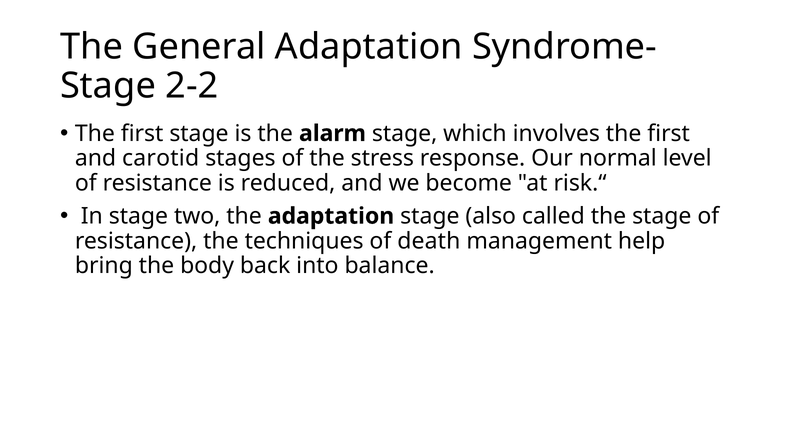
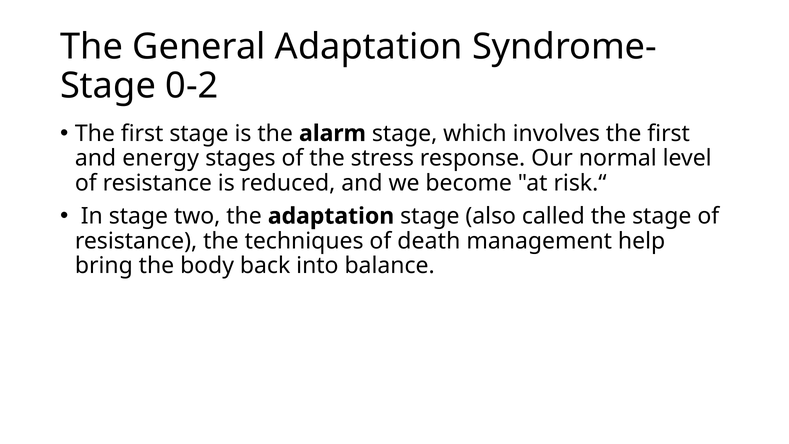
2-2: 2-2 -> 0-2 (192, 86)
carotid: carotid -> energy (161, 158)
